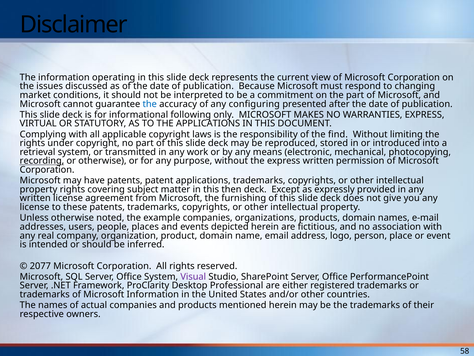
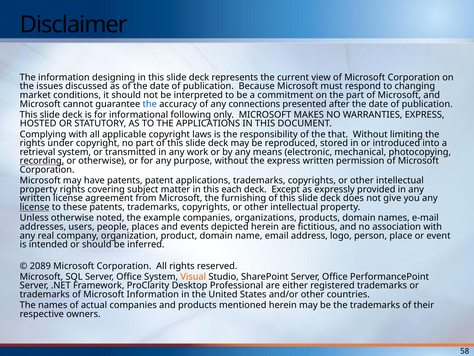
operating: operating -> designing (114, 77)
configuring: configuring -> connections (254, 104)
VIRTUAL: VIRTUAL -> HOSTED (38, 123)
find: find -> that (338, 134)
then: then -> each (232, 189)
license underline: none -> present (35, 207)
2077: 2077 -> 2089 (40, 266)
Visual colour: purple -> orange (193, 276)
